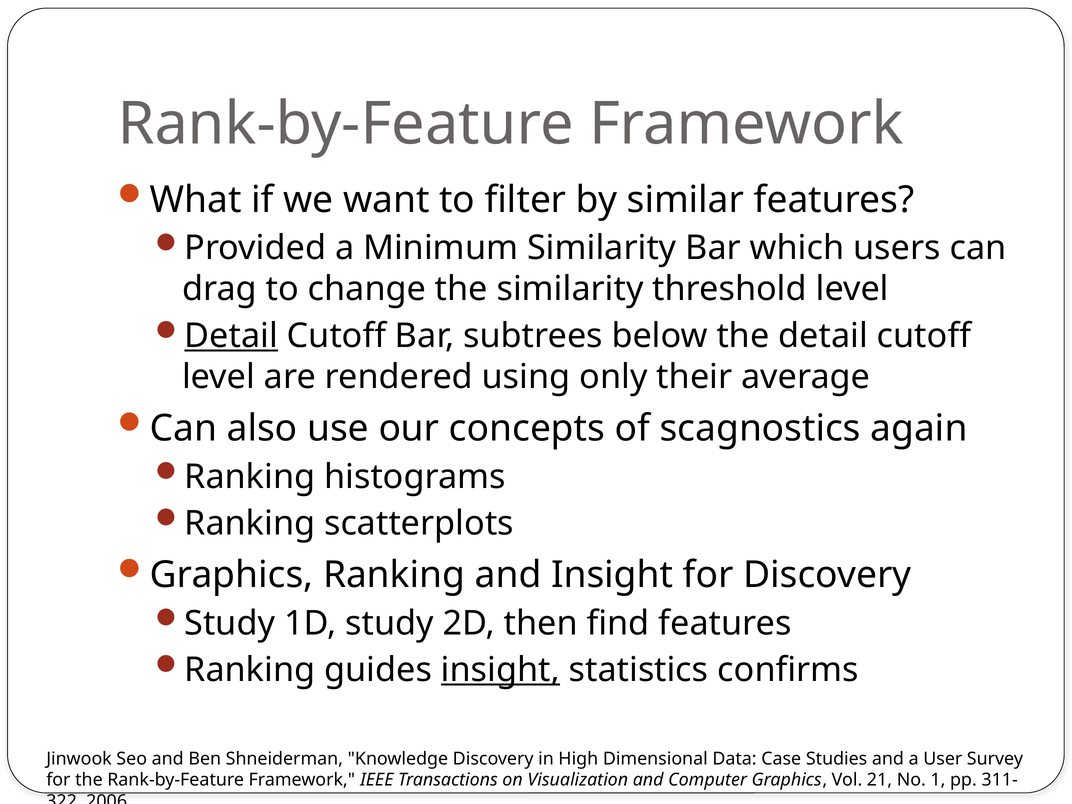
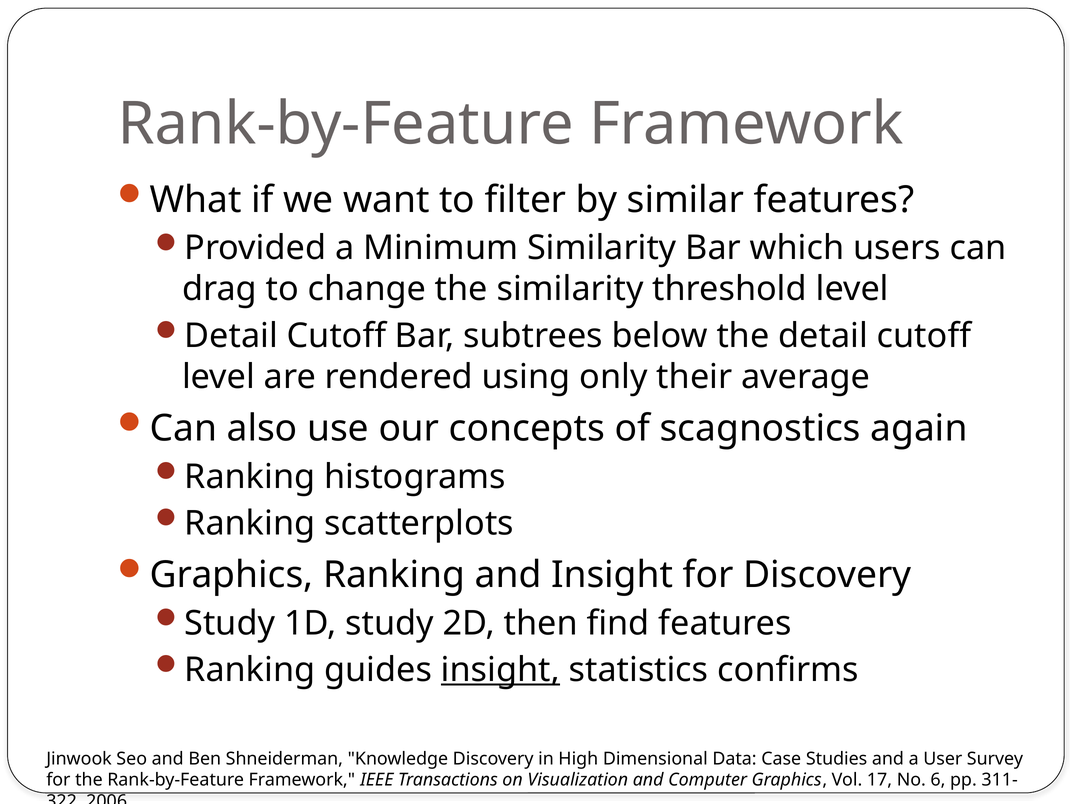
Detail underline: present -> none (231, 336)
21: 21 -> 17 (879, 780)
1: 1 -> 6 (938, 780)
